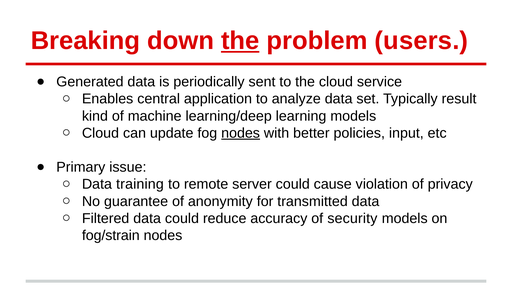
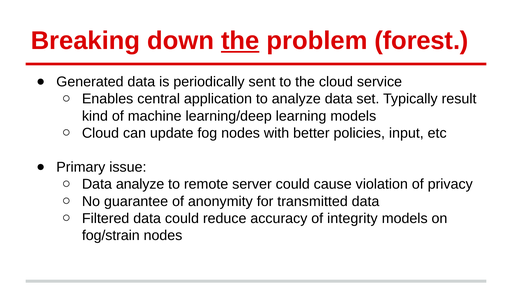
users: users -> forest (421, 41)
nodes underline: present -> none (241, 133)
Data training: training -> analyze (140, 184)
security: security -> integrity (352, 218)
